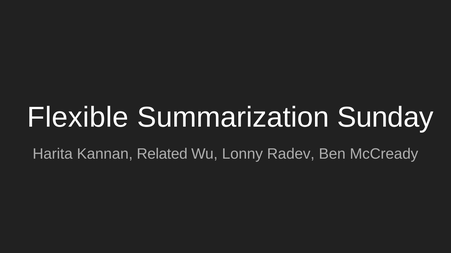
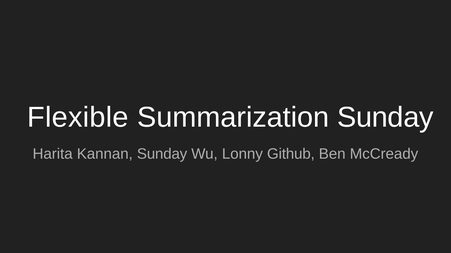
Kannan Related: Related -> Sunday (162, 154)
Radev: Radev -> Github (291, 154)
